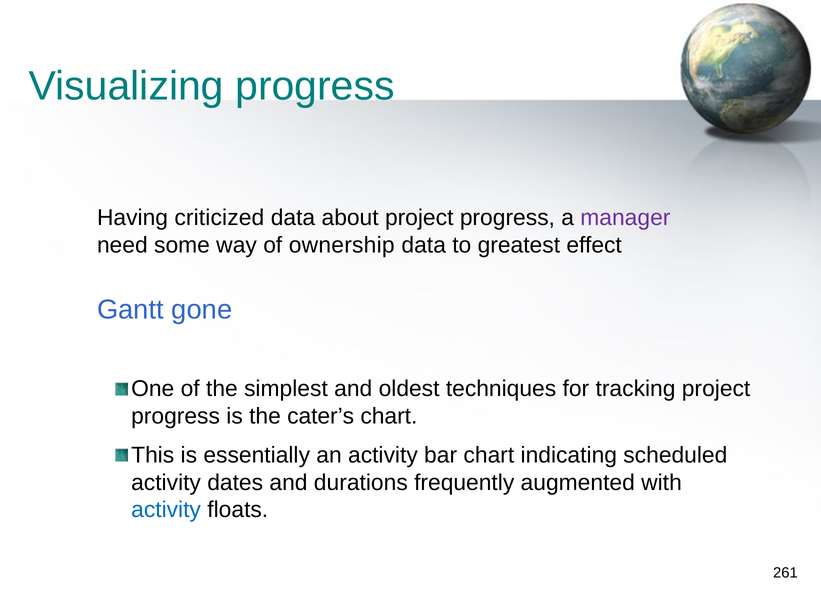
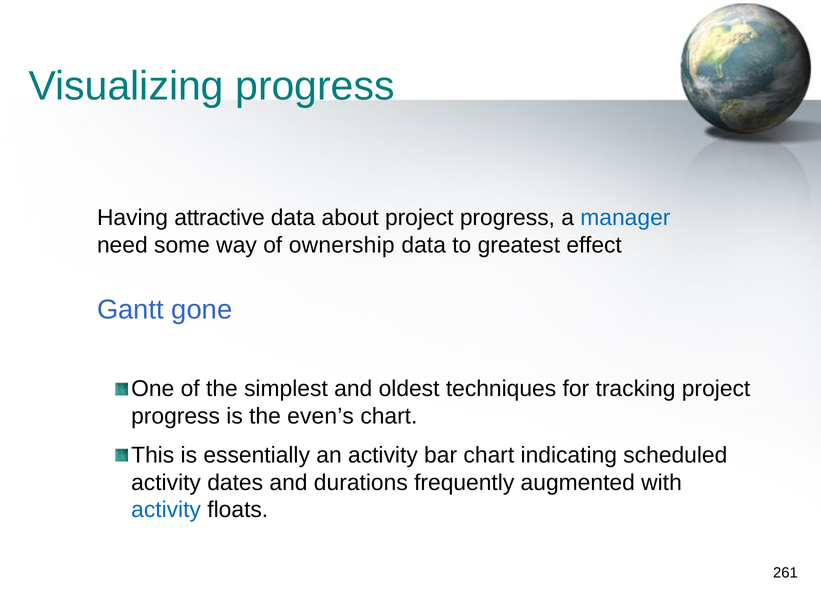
criticized: criticized -> attractive (220, 218)
manager colour: purple -> blue (625, 218)
cater’s: cater’s -> even’s (321, 416)
